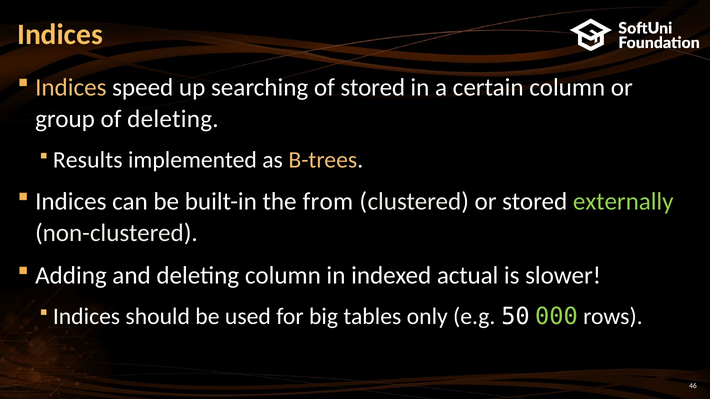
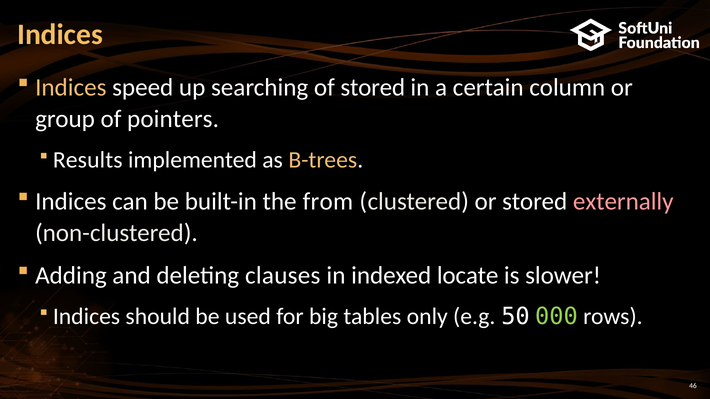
of deleting: deleting -> pointers (173, 119)
externally colour: light green -> pink (623, 202)
deleting column: column -> clauses (283, 276)
actual: actual -> locate (468, 276)
